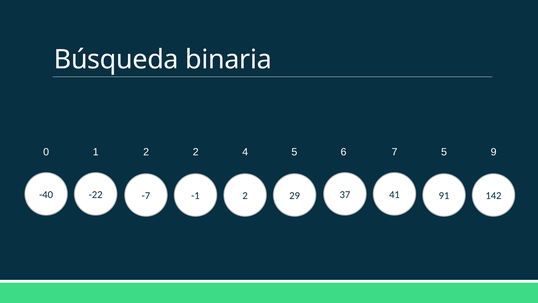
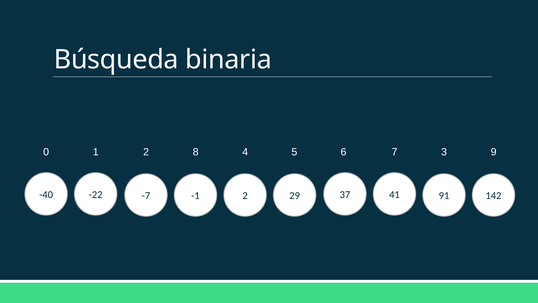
2 2: 2 -> 8 (196, 152)
7 5: 5 -> 3 (444, 152)
